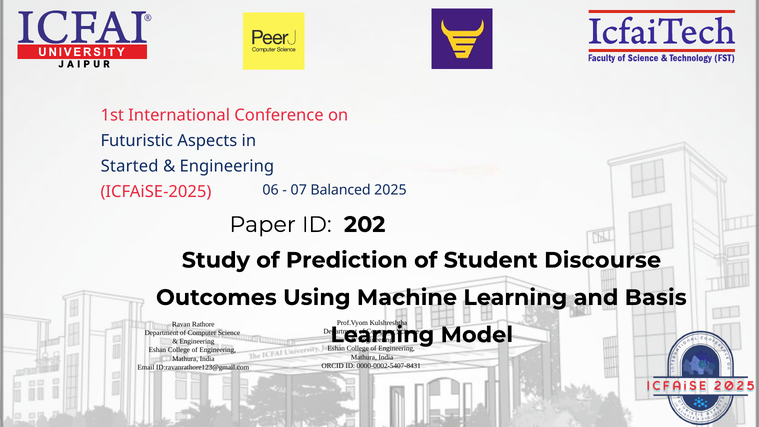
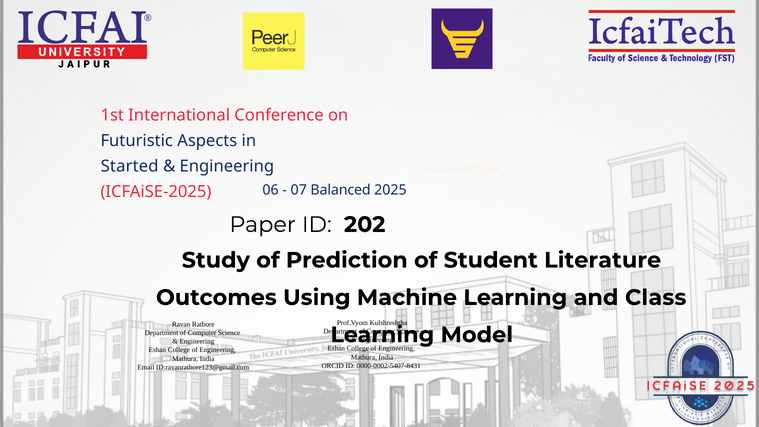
Discourse: Discourse -> Literature (603, 260)
Basis: Basis -> Class (656, 298)
